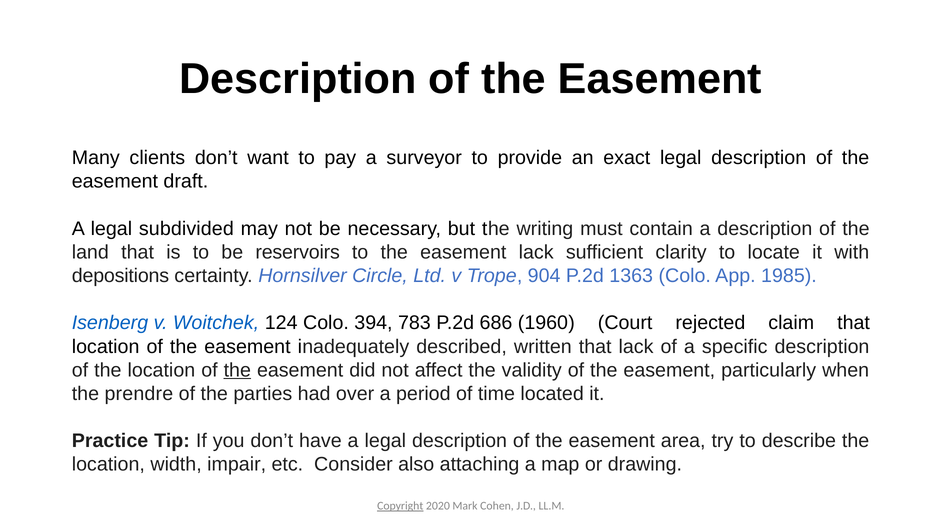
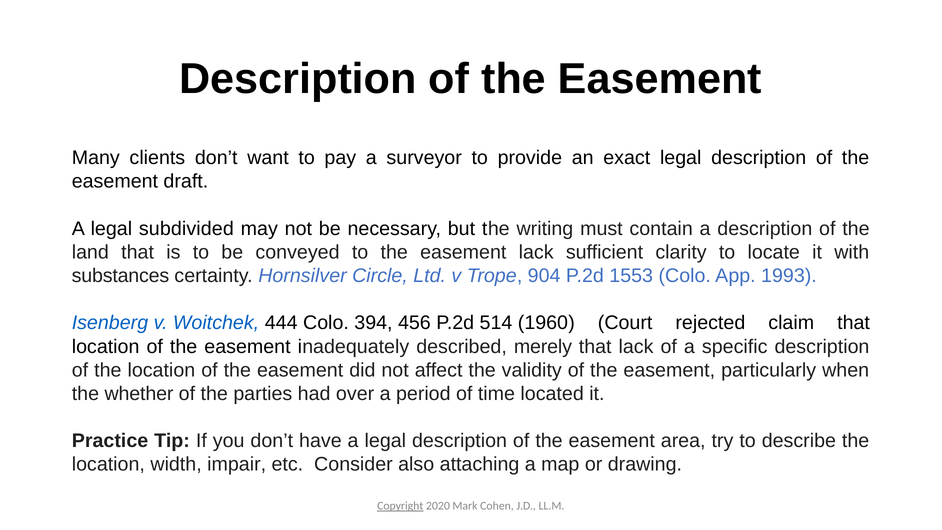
reservoirs: reservoirs -> conveyed (298, 252)
depositions: depositions -> substances (120, 276)
1363: 1363 -> 1553 (631, 276)
1985: 1985 -> 1993 (789, 276)
124: 124 -> 444 (281, 323)
783: 783 -> 456 (414, 323)
686: 686 -> 514 (496, 323)
written: written -> merely (543, 346)
the underline: present -> none (237, 370)
prendre: prendre -> whether (139, 394)
